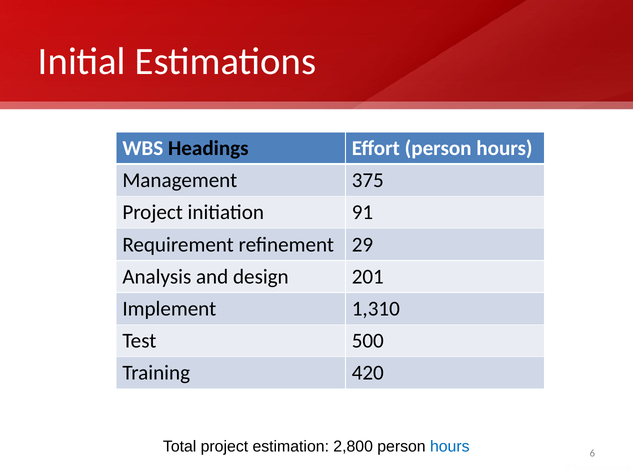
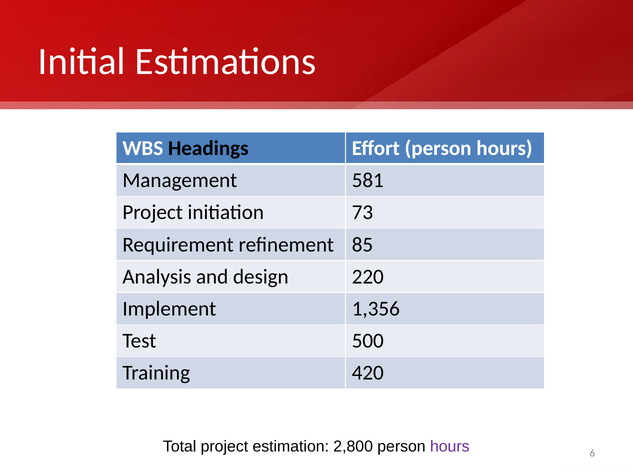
375: 375 -> 581 (368, 180)
91: 91 -> 73 (362, 212)
29: 29 -> 85 (362, 244)
201: 201 -> 220 (368, 277)
1,310: 1,310 -> 1,356 (376, 309)
hours colour: blue -> purple (450, 446)
